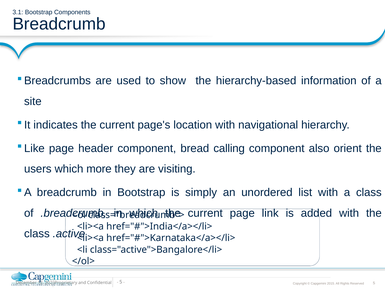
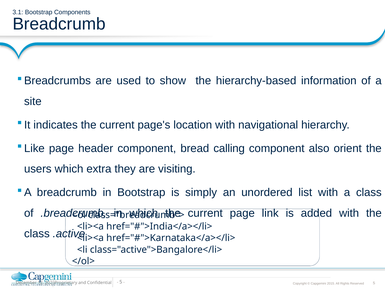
more: more -> extra (99, 169)
